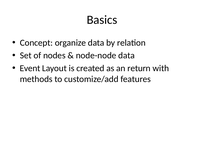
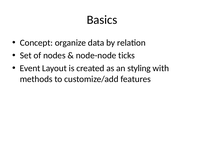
node-node data: data -> ticks (127, 55)
return: return -> styling (139, 68)
